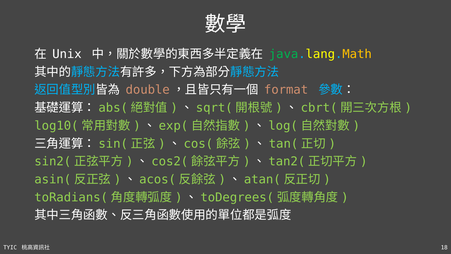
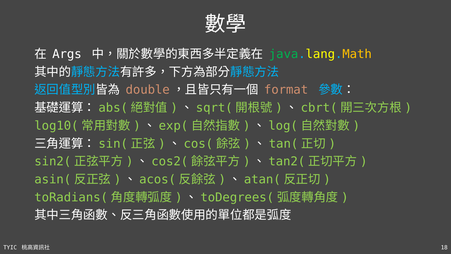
Unix: Unix -> Args (67, 54)
